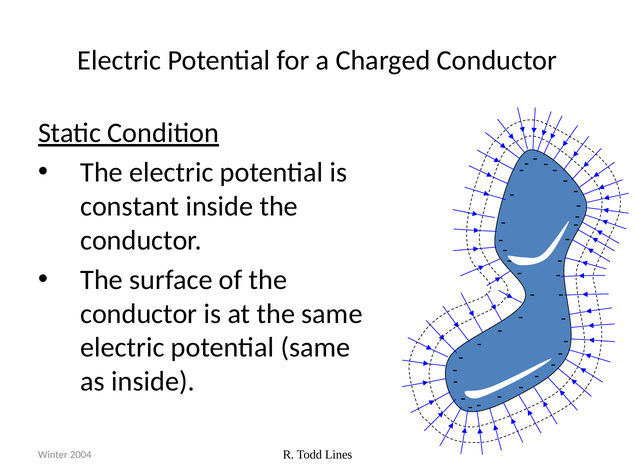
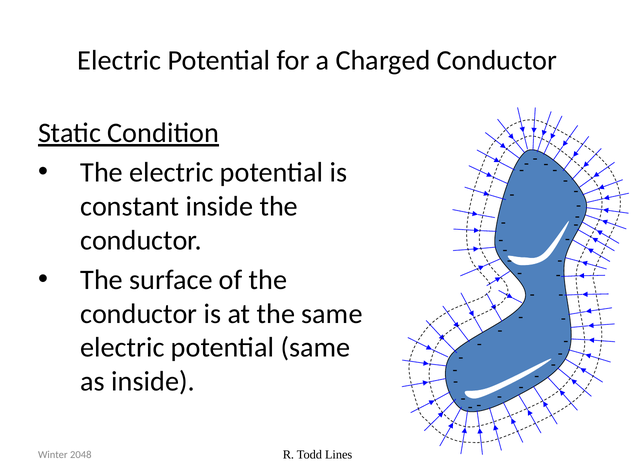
2004: 2004 -> 2048 (81, 455)
